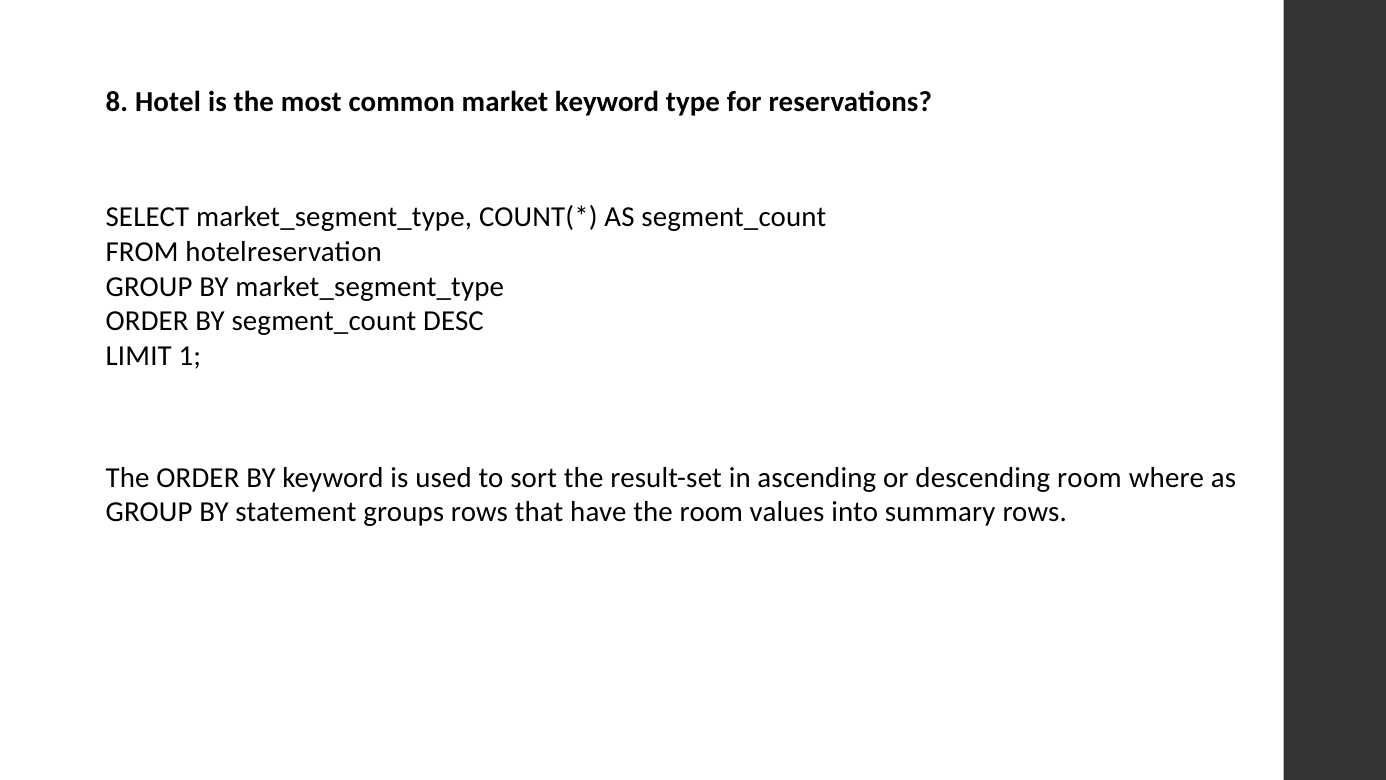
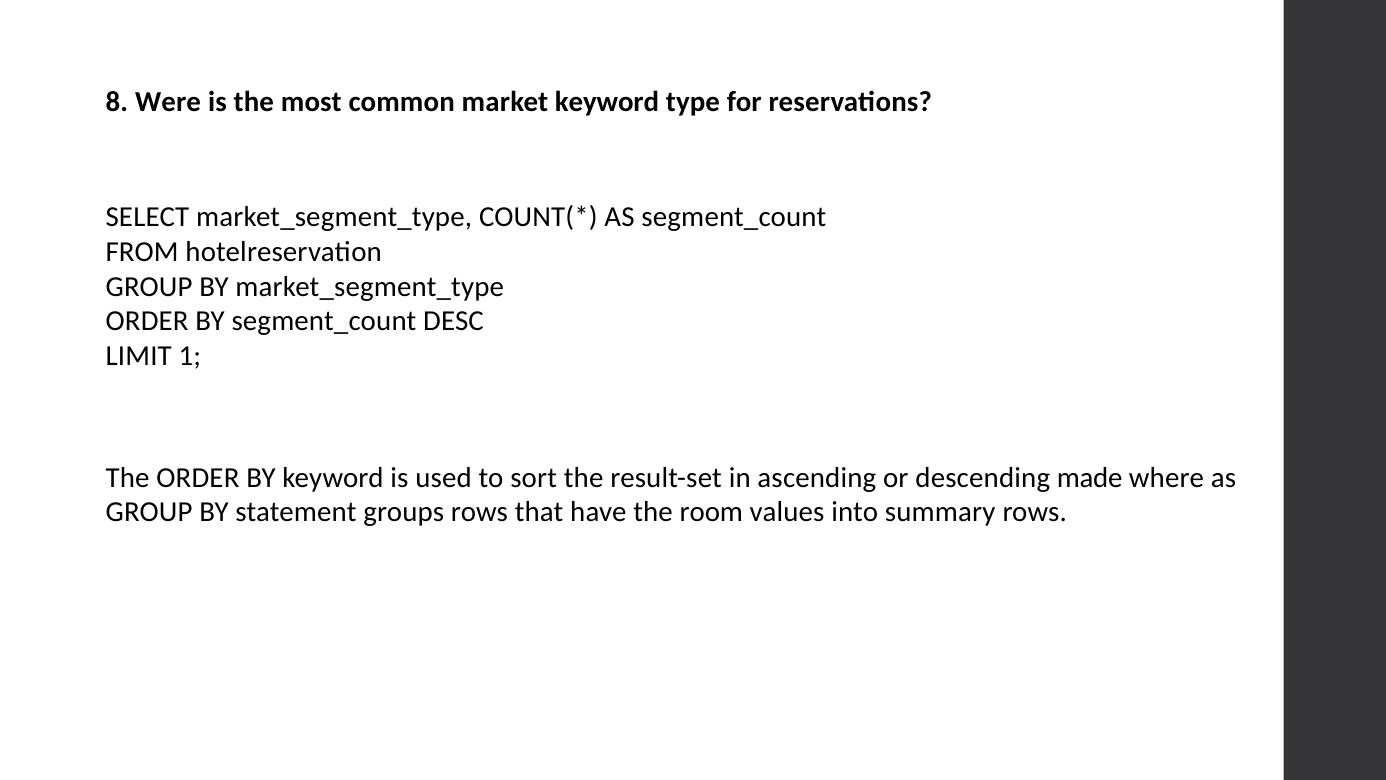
Hotel: Hotel -> Were (168, 102)
descending room: room -> made (1090, 477)
